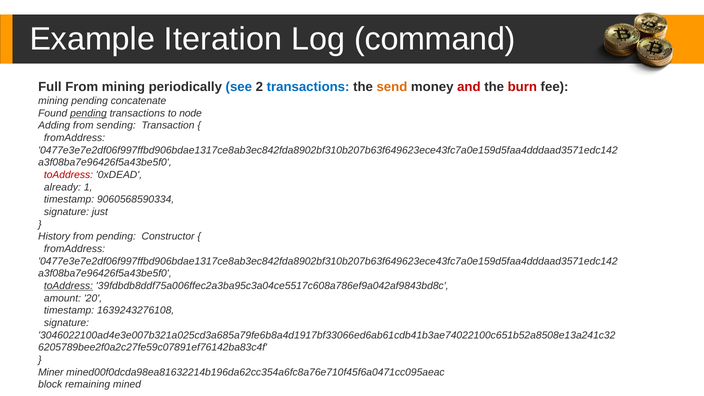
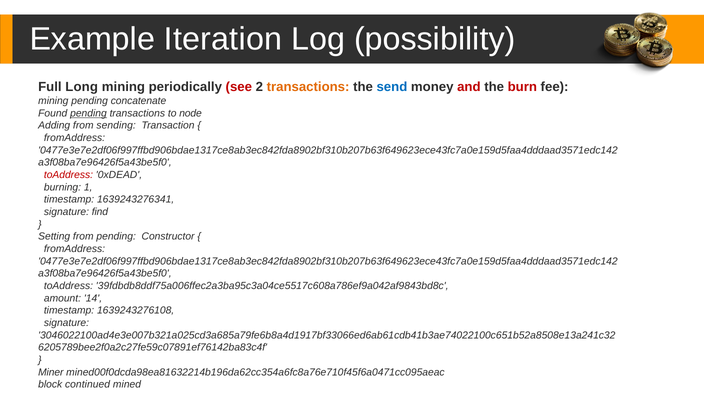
command: command -> possibility (435, 39)
Full From: From -> Long (82, 87)
see colour: blue -> red (239, 87)
transactions colour: blue -> orange (308, 87)
send colour: orange -> blue (392, 87)
already: already -> burning (62, 187)
9060568590334: 9060568590334 -> 1639243276341 (136, 200)
just: just -> find (100, 212)
History: History -> Setting (54, 237)
toAddress underline: present -> none (68, 286)
20: 20 -> 14 (93, 298)
remaining: remaining -> continued (88, 384)
